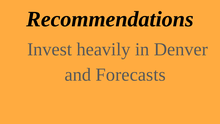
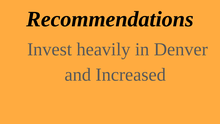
Forecasts: Forecasts -> Increased (131, 75)
